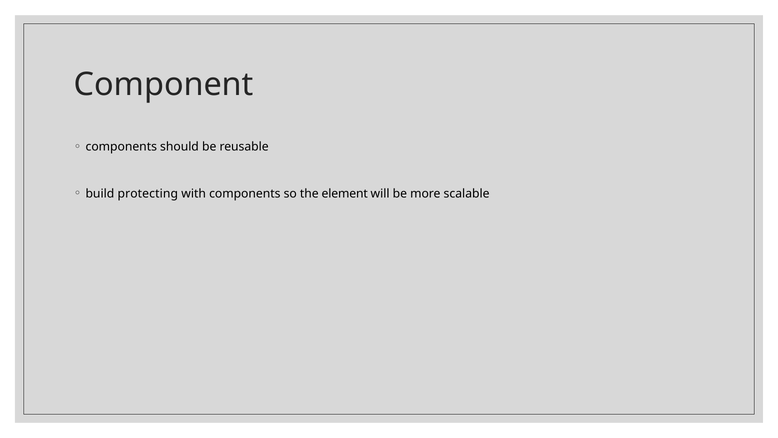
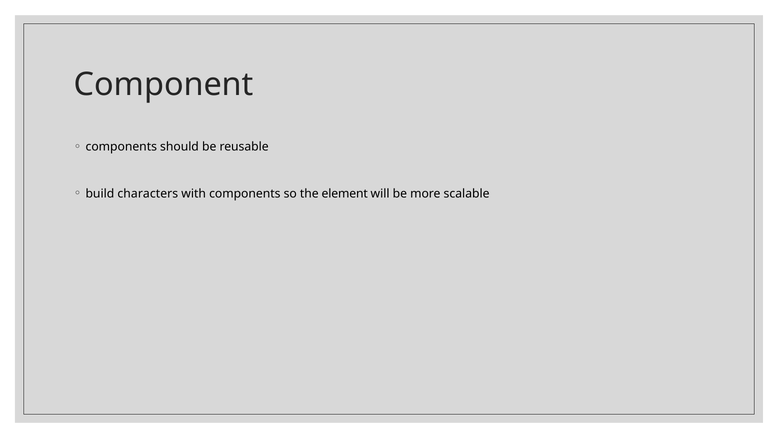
protecting: protecting -> characters (148, 193)
